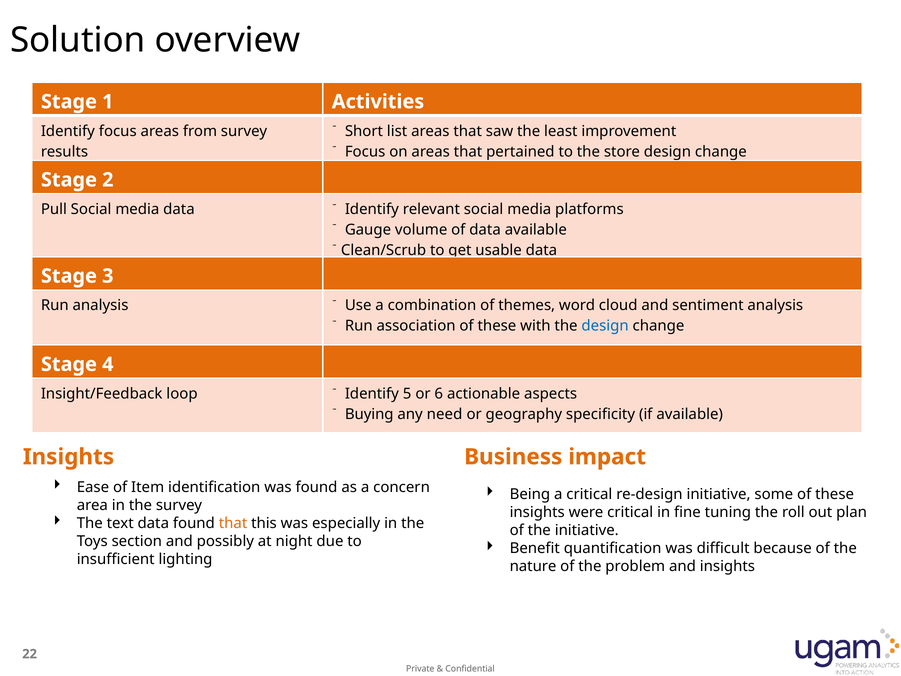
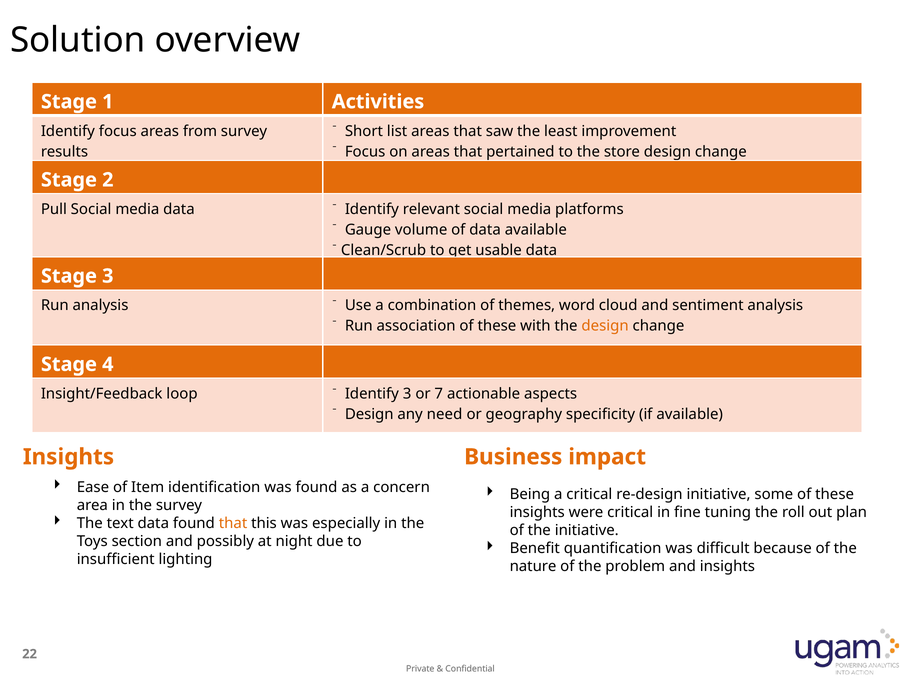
design colour: blue -> orange (605, 326)
Identify 5: 5 -> 3 (407, 394)
6: 6 -> 7 (439, 394)
Buying: Buying -> Design (369, 414)
